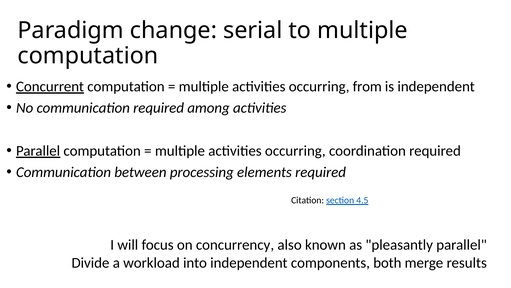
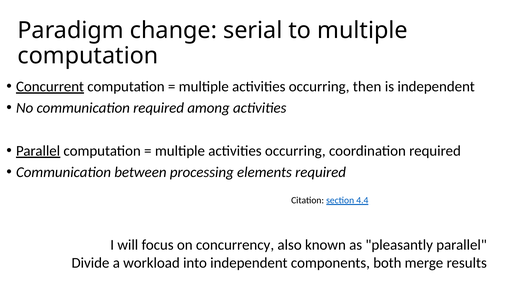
from: from -> then (367, 86)
4.5: 4.5 -> 4.4 (362, 200)
